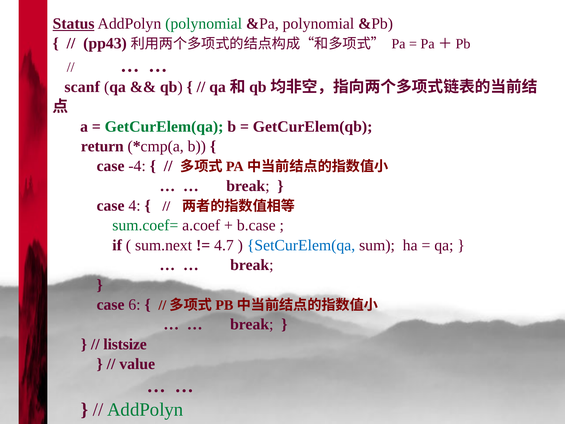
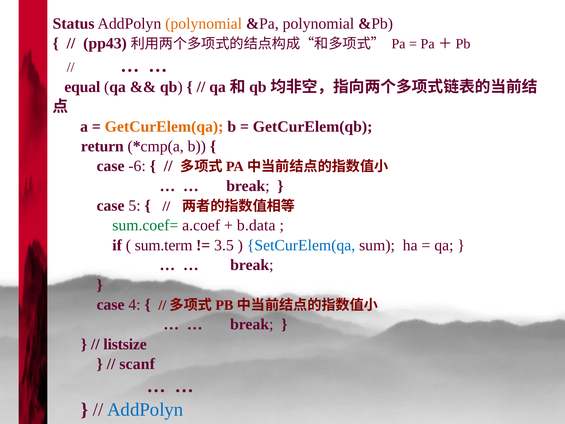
Status underline: present -> none (74, 24)
polynomial colour: green -> orange (204, 24)
scanf: scanf -> equal (82, 87)
GetCurElem(qa colour: green -> orange (164, 126)
-4: -4 -> -6 (137, 166)
4: 4 -> 5 (135, 206)
b.case: b.case -> b.data (256, 225)
sum.next: sum.next -> sum.term (164, 245)
4.7: 4.7 -> 3.5 (224, 245)
6: 6 -> 4 (134, 304)
value: value -> scanf (137, 364)
AddPolyn colour: green -> blue (145, 410)
